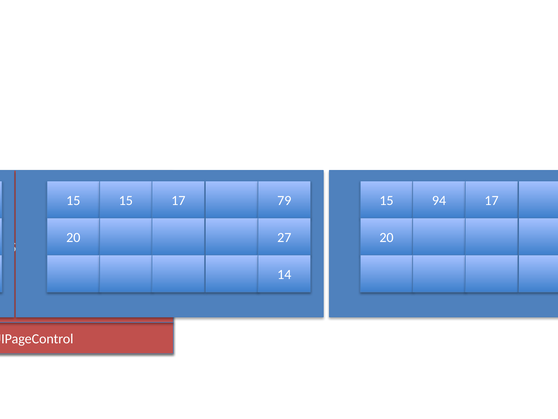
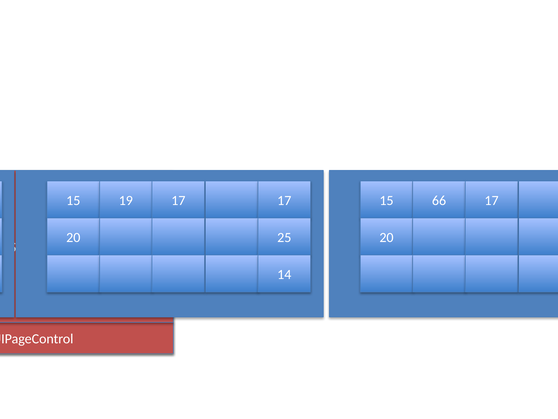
15 15: 15 -> 19 (126, 200)
17 79: 79 -> 17 (284, 200)
94: 94 -> 66 (439, 200)
27: 27 -> 25 (284, 237)
